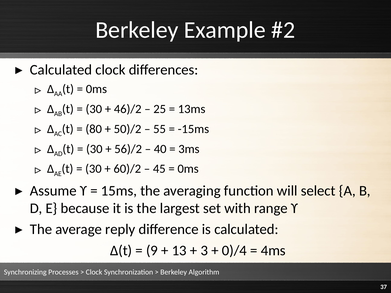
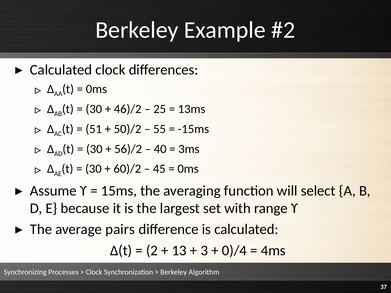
80: 80 -> 51 (94, 129)
reply: reply -> pairs (120, 230)
9: 9 -> 2 (152, 251)
